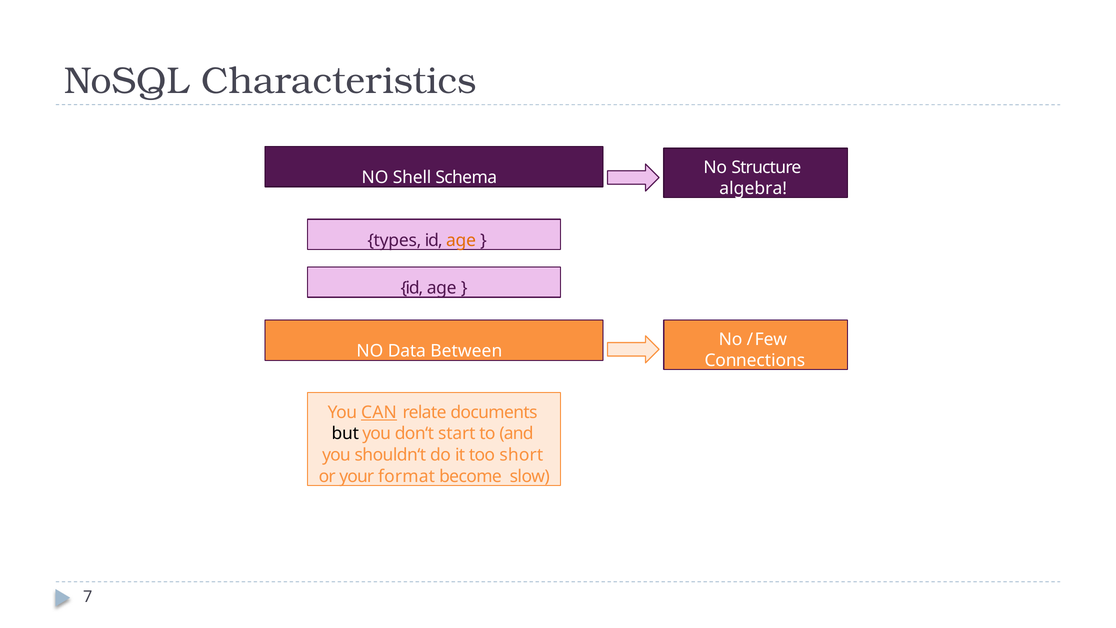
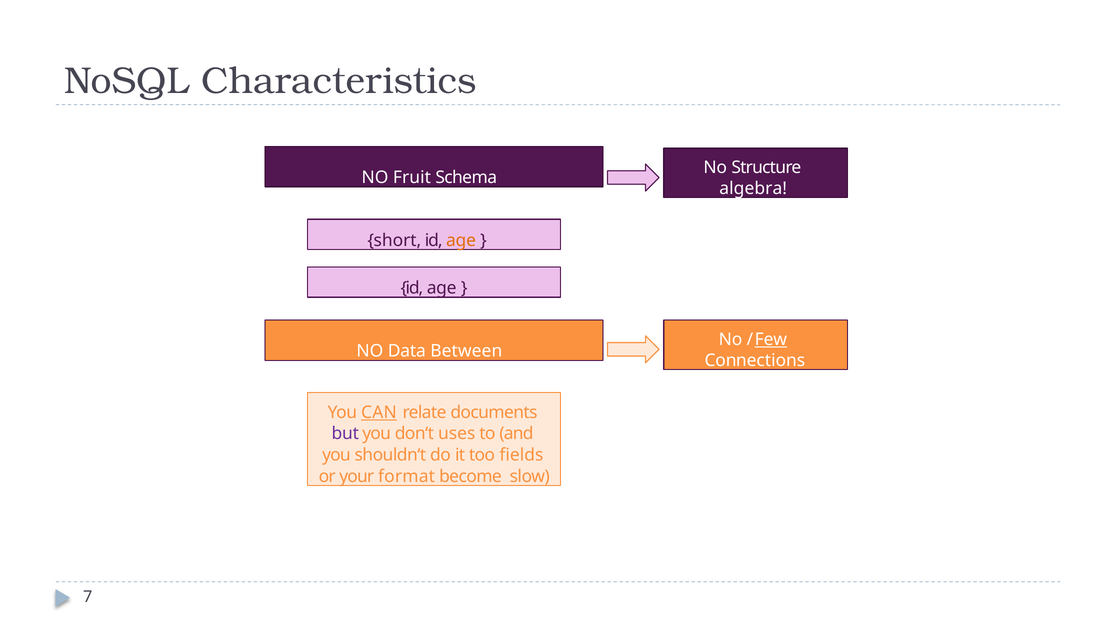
Shell: Shell -> Fruit (412, 177)
types: types -> short (397, 240)
Few underline: none -> present (771, 339)
but colour: black -> purple (345, 433)
start: start -> uses (457, 433)
short: short -> fields (521, 455)
